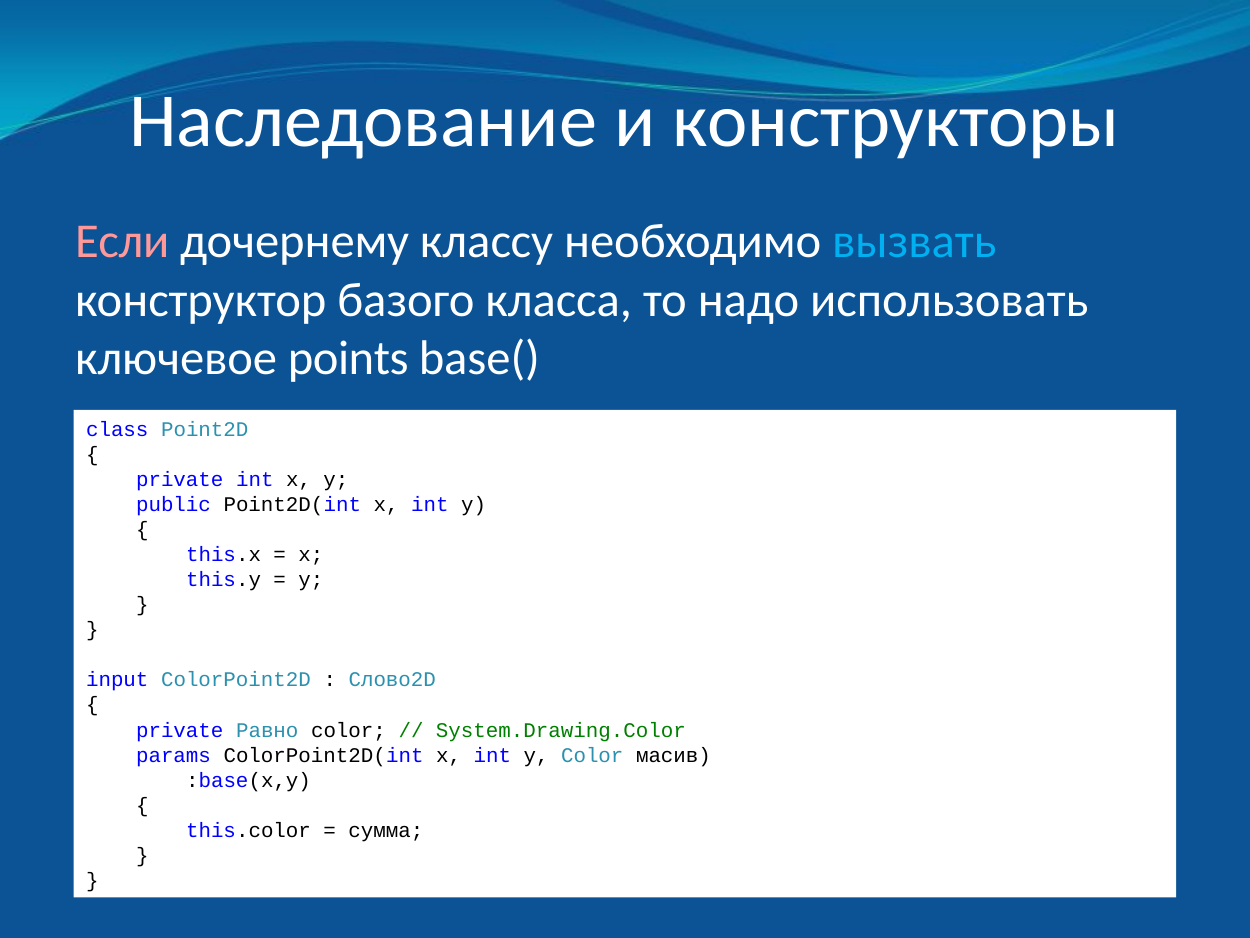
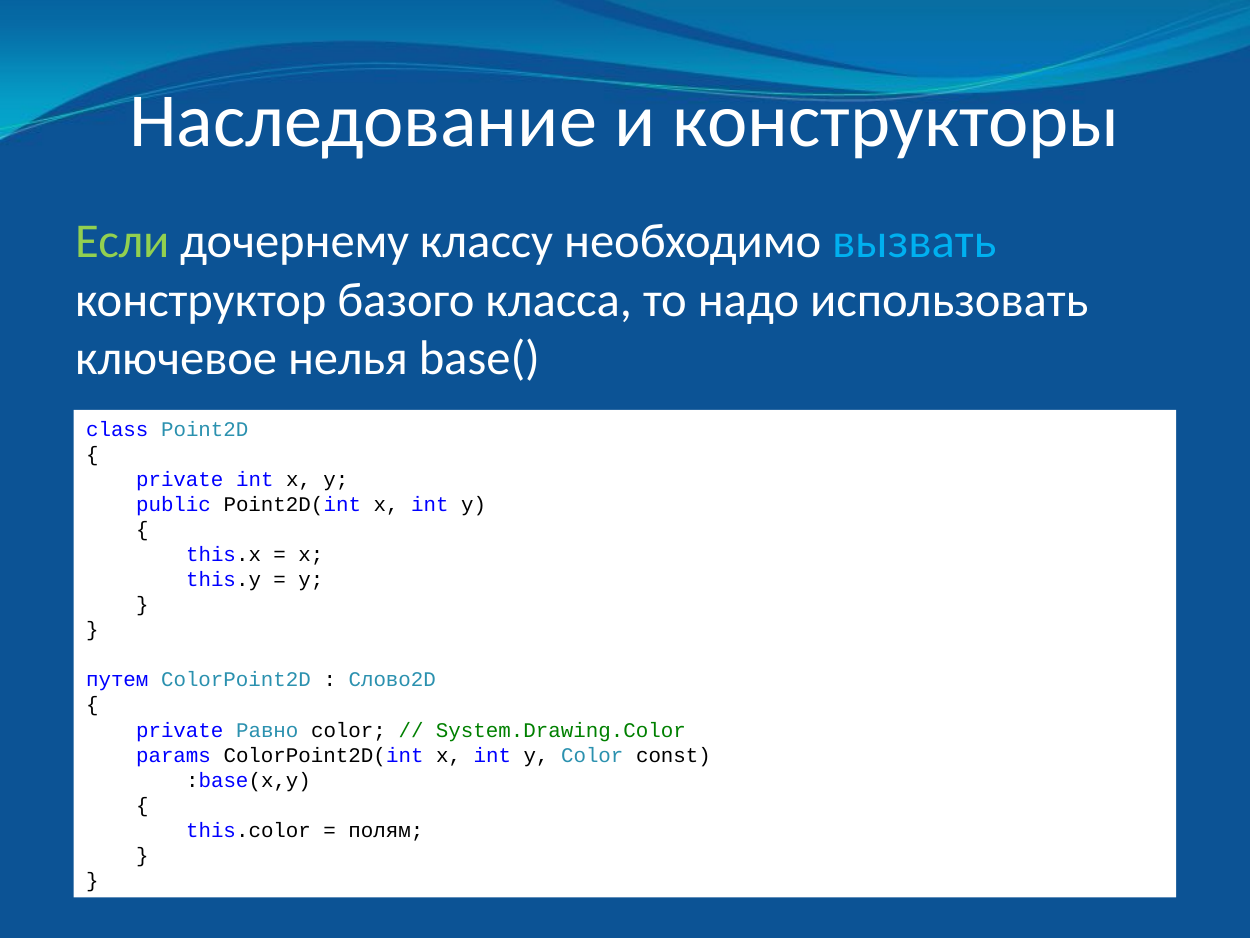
Если colour: pink -> light green (122, 242)
points: points -> нелья (348, 358)
input: input -> путем (117, 680)
масив: масив -> const (673, 755)
сумма: сумма -> полям (386, 830)
